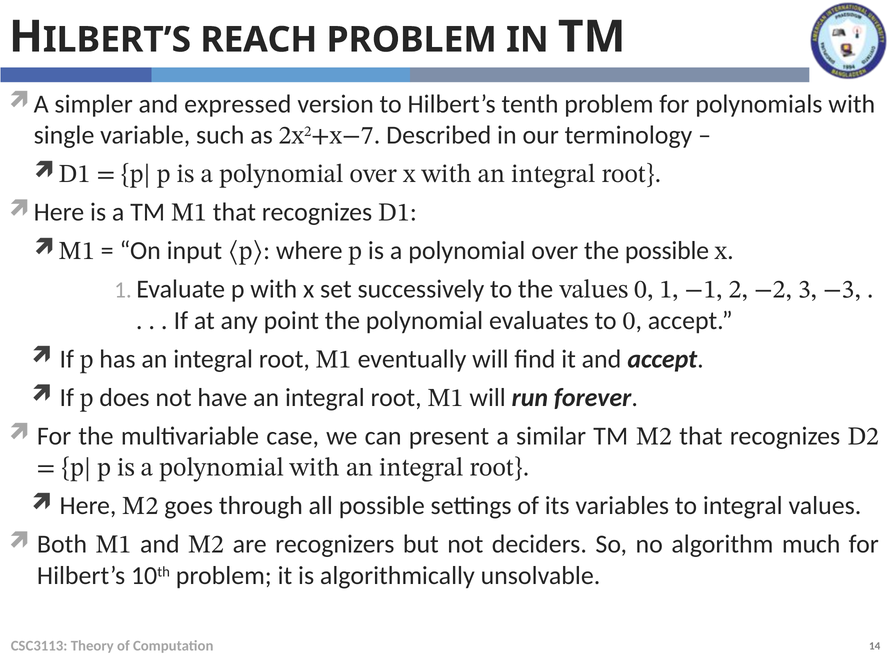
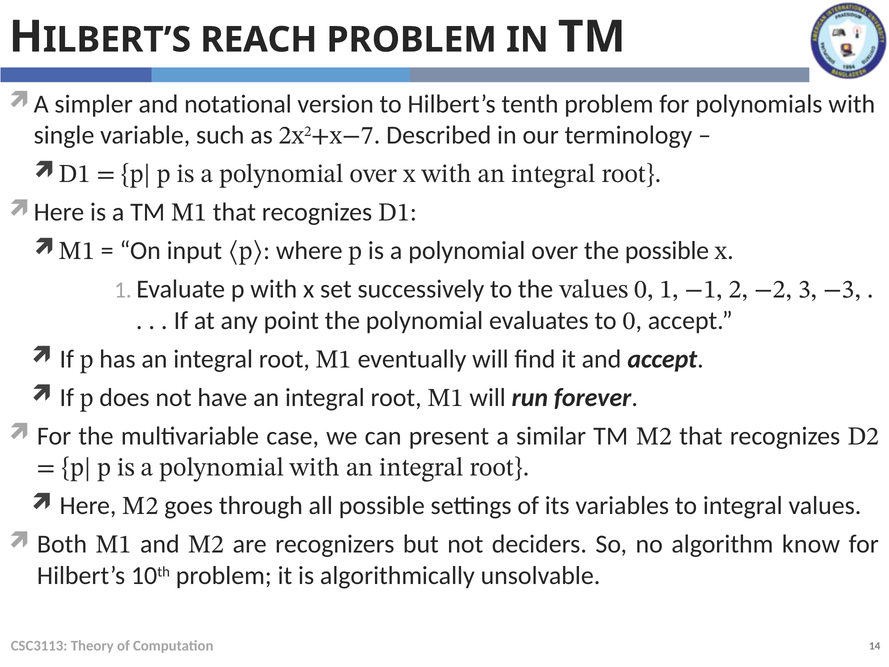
expressed: expressed -> notational (238, 104)
much: much -> know (811, 544)
